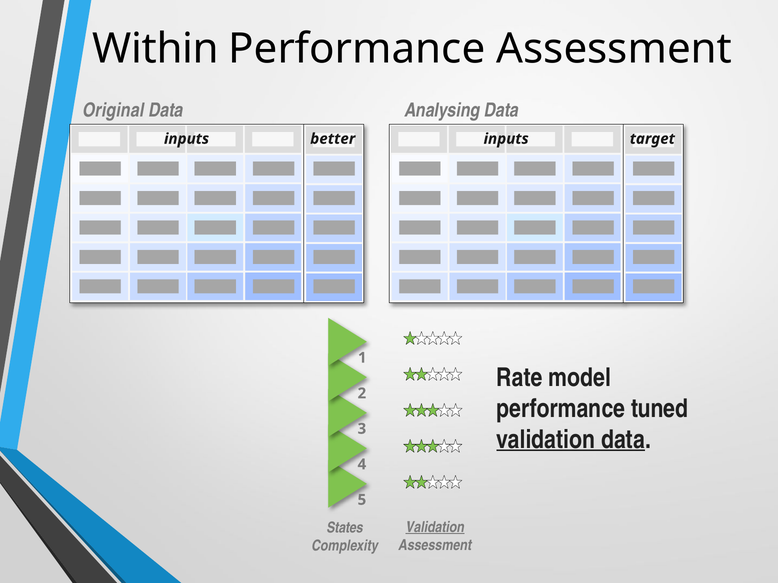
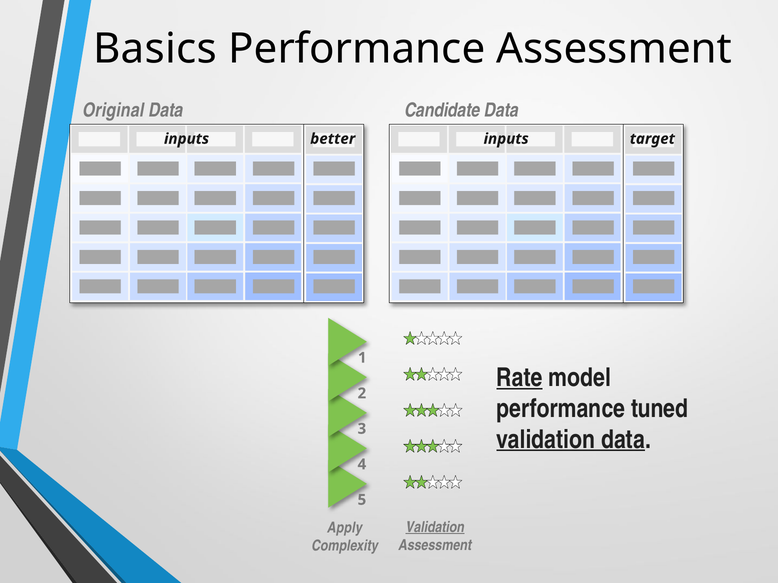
Within: Within -> Basics (155, 49)
Analysing: Analysing -> Candidate (442, 111)
Rate underline: none -> present (519, 378)
States: States -> Apply (345, 528)
